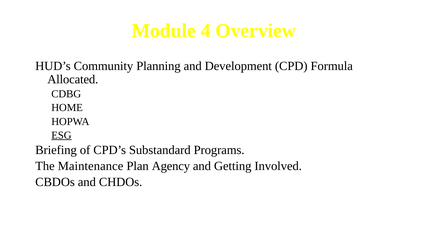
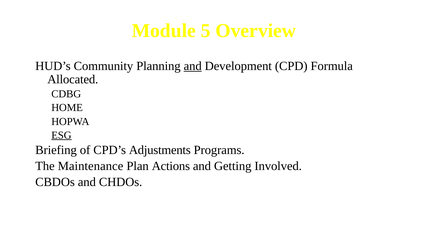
4: 4 -> 5 (206, 31)
and underline: none -> present (193, 66)
Substandard: Substandard -> Adjustments (160, 150)
Agency: Agency -> Actions (171, 166)
